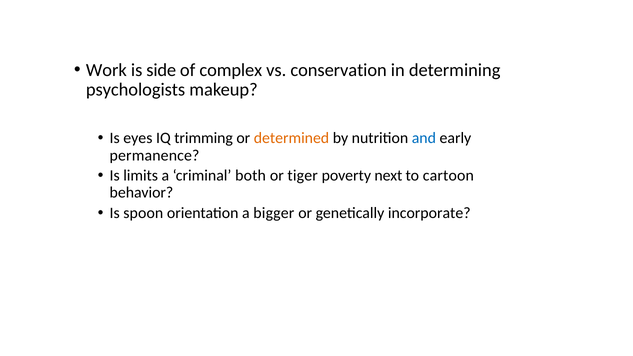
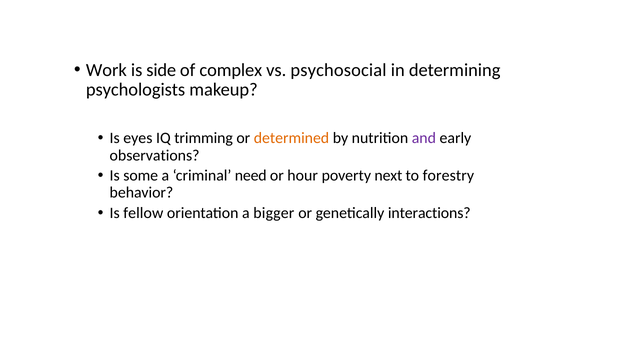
conservation: conservation -> psychosocial (339, 70)
and colour: blue -> purple (424, 138)
permanence: permanence -> observations (155, 155)
limits: limits -> some (141, 176)
both: both -> need (251, 176)
tiger: tiger -> hour (303, 176)
cartoon: cartoon -> forestry (448, 176)
spoon: spoon -> fellow (143, 213)
incorporate: incorporate -> interactions (429, 213)
